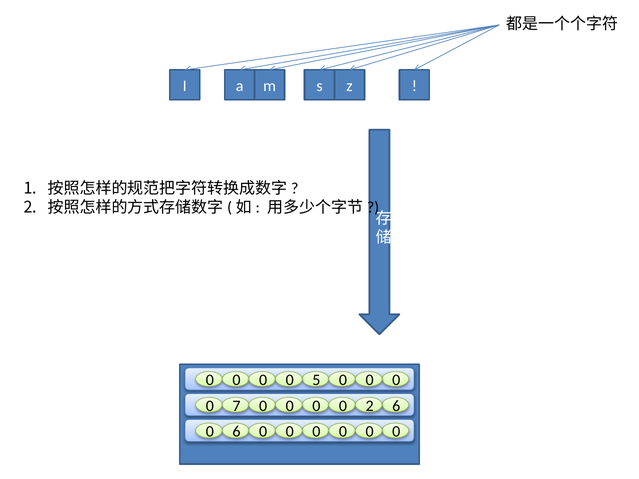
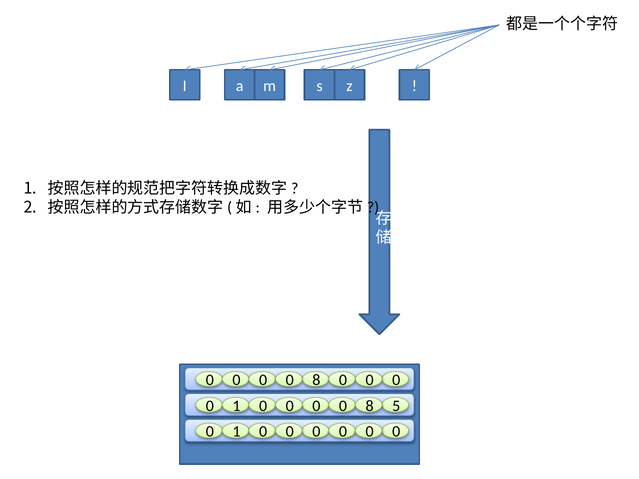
0 0 5: 5 -> 8 (316, 380)
7: 7 -> 1 (236, 406)
2: 2 -> 8 (370, 406)
6: 6 -> 5 (396, 406)
6: 6 -> 1 (236, 432)
